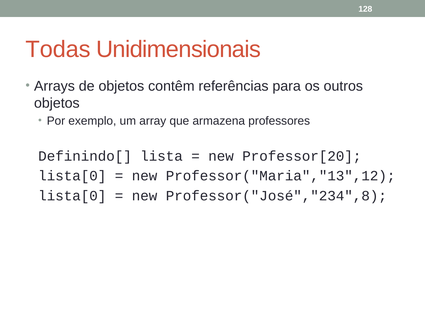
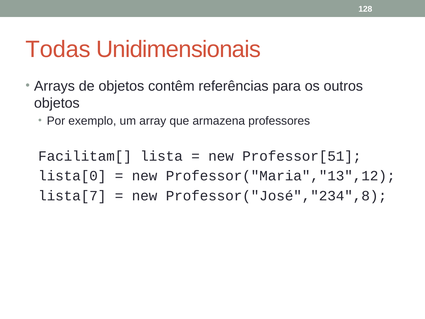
Definindo[: Definindo[ -> Facilitam[ (85, 156)
Professor[20: Professor[20 -> Professor[51 (302, 156)
lista[0: lista[0 -> lista[7 (72, 196)
